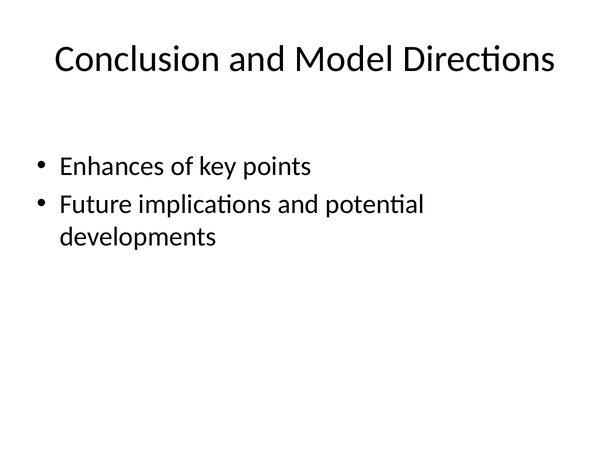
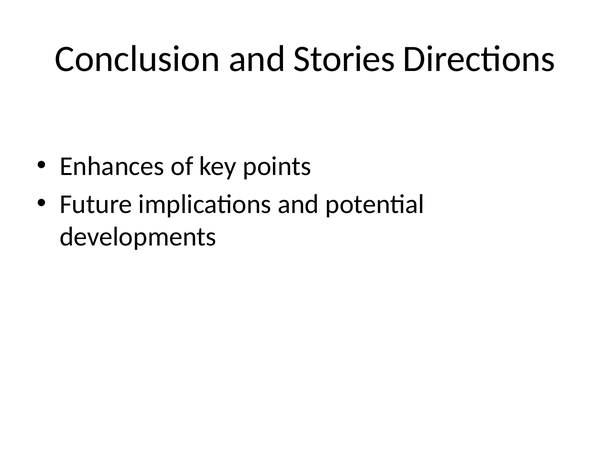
Model: Model -> Stories (344, 59)
